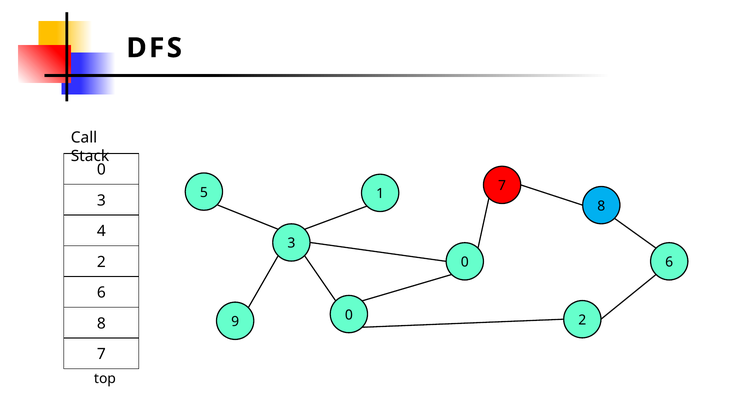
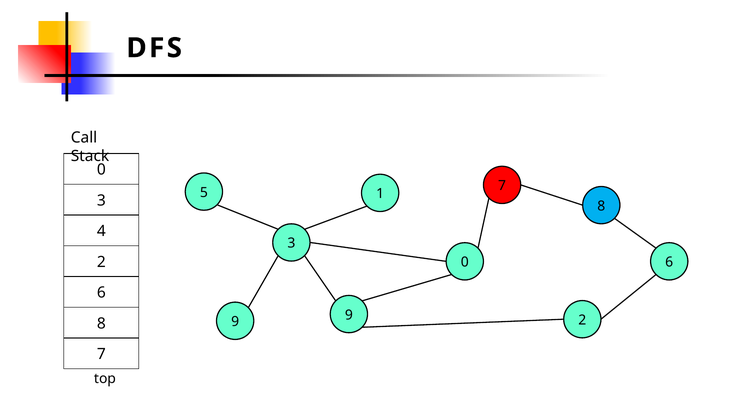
9 0: 0 -> 9 (349, 315)
